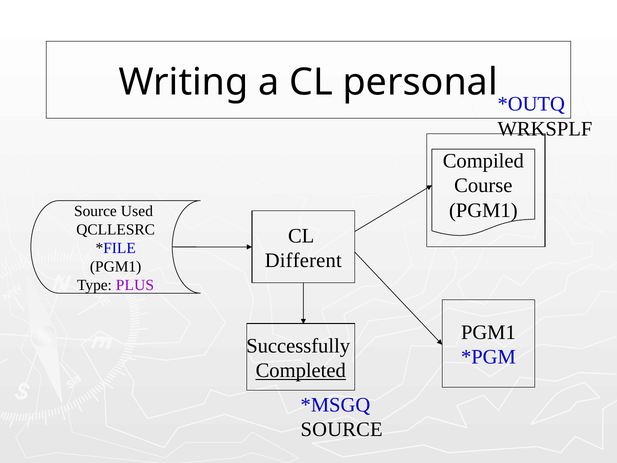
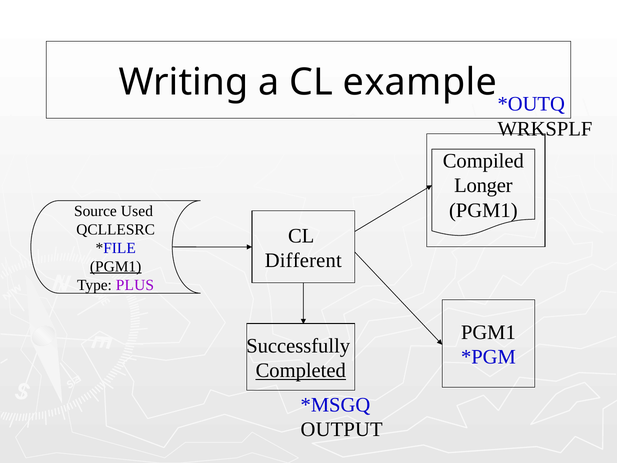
personal: personal -> example (420, 82)
Course: Course -> Longer (483, 186)
PGM1 underline: none -> present (116, 266)
SOURCE: SOURCE -> OUTPUT (342, 429)
